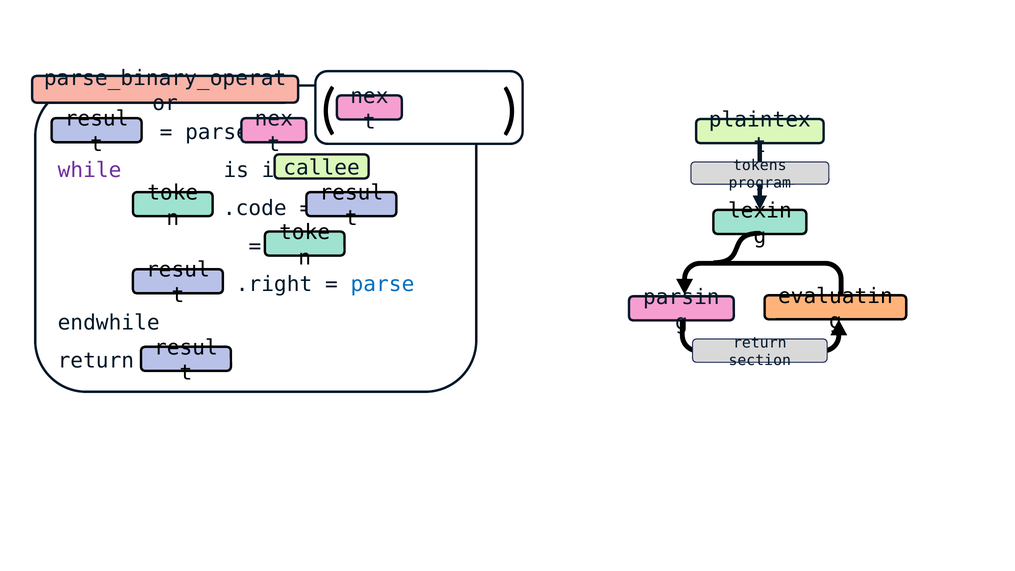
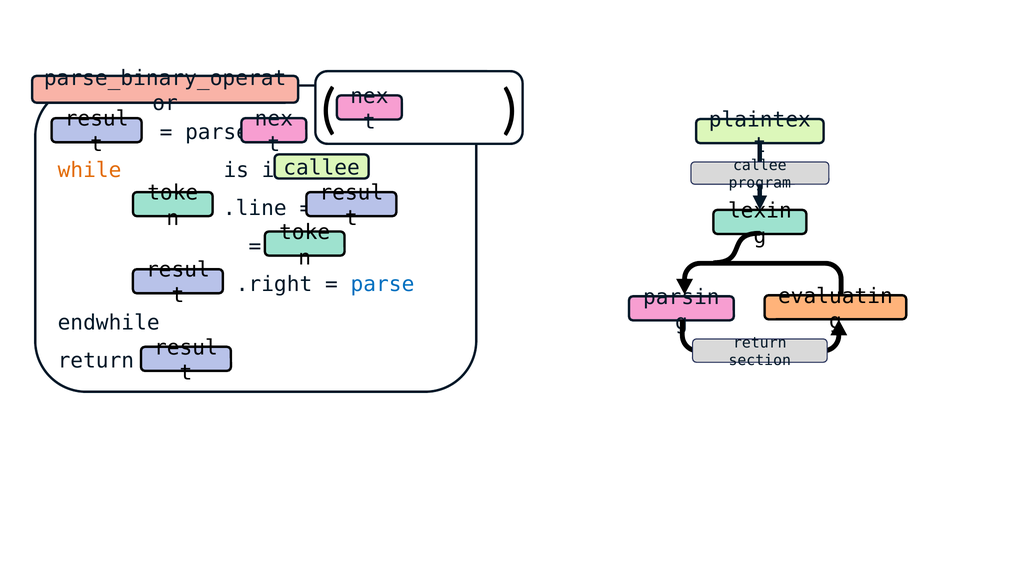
tokens: tokens -> callee (760, 165)
while colour: purple -> orange (90, 170)
.code: .code -> .line (255, 208)
